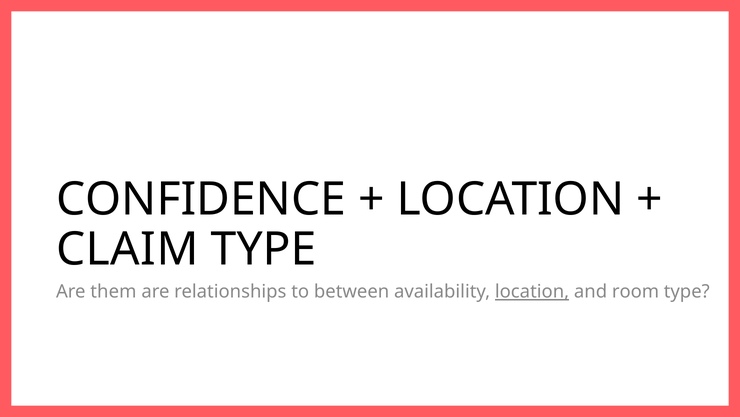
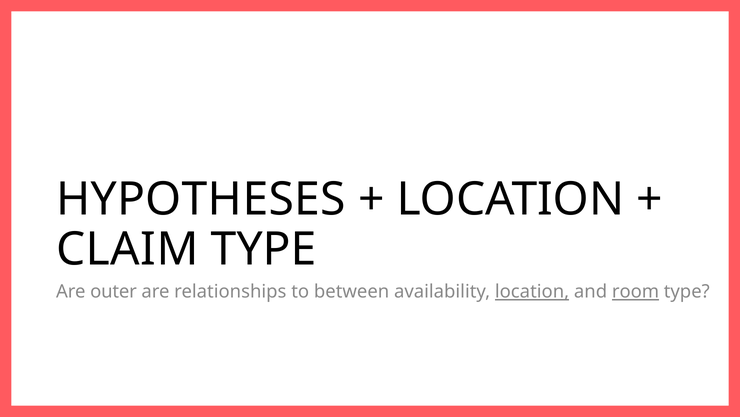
CONFIDENCE: CONFIDENCE -> HYPOTHESES (201, 199)
them: them -> outer (114, 291)
room underline: none -> present (636, 291)
